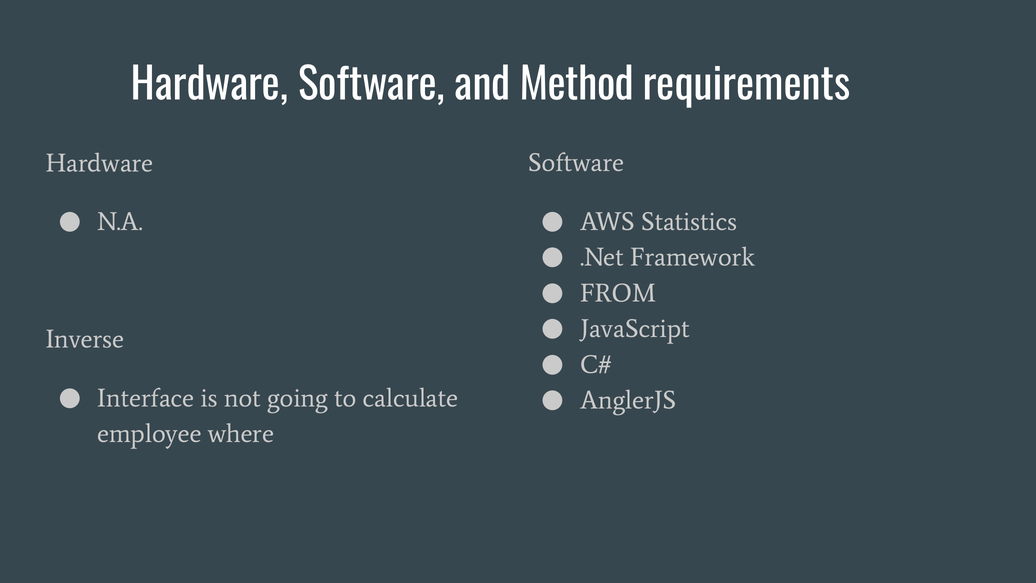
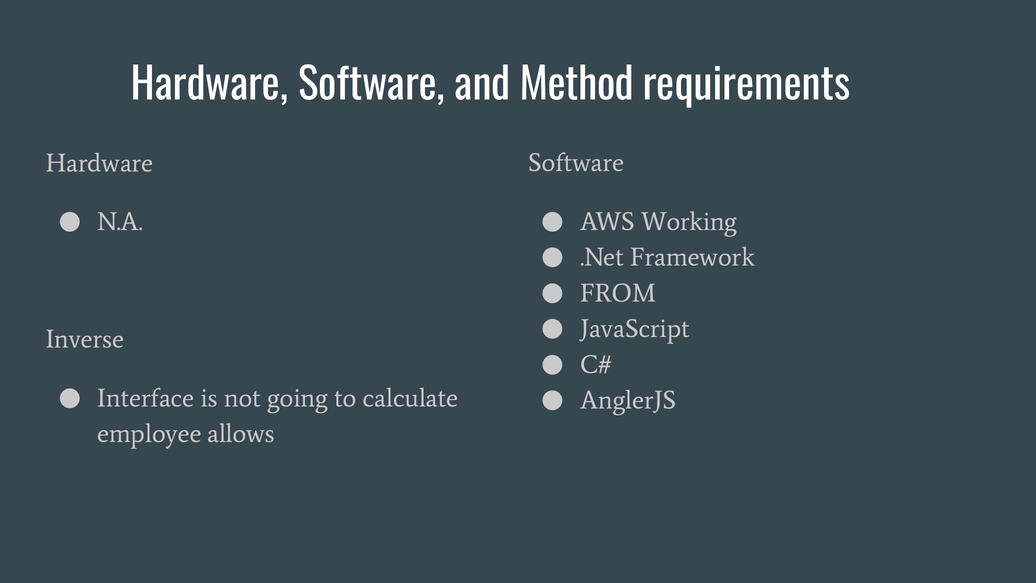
Statistics: Statistics -> Working (689, 222)
where: where -> allows (241, 434)
